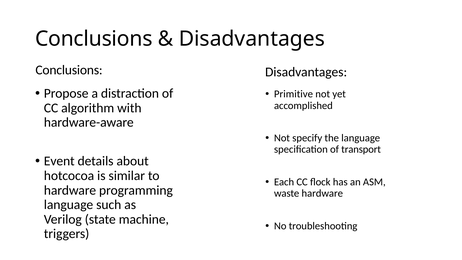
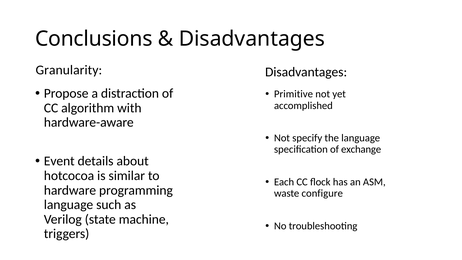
Conclusions: Conclusions -> Granularity (69, 70)
transport: transport -> exchange (361, 149)
waste hardware: hardware -> configure (322, 193)
